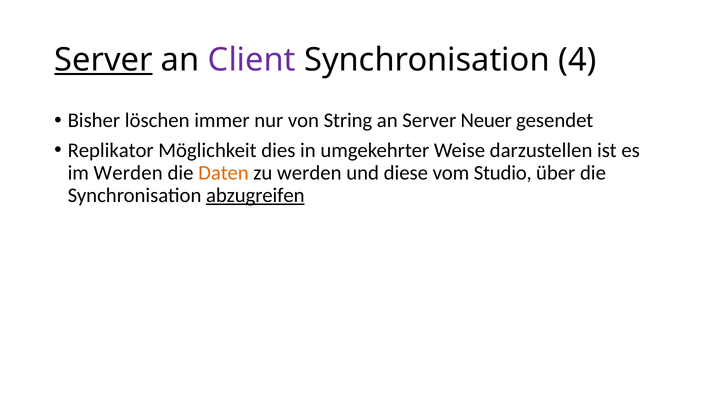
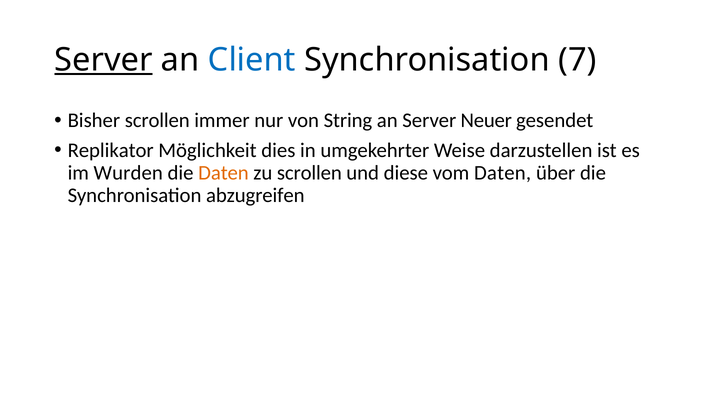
Client colour: purple -> blue (252, 60)
4: 4 -> 7 (577, 60)
Bisher löschen: löschen -> scrollen (157, 120)
im Werden: Werden -> Wurden (128, 173)
zu werden: werden -> scrollen (309, 173)
vom Studio: Studio -> Daten (503, 173)
abzugreifen underline: present -> none (255, 195)
